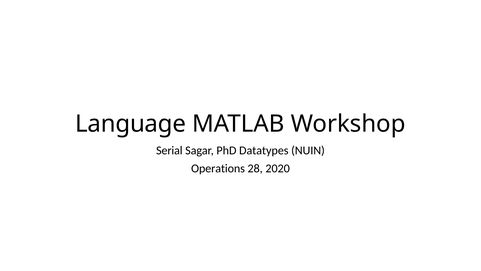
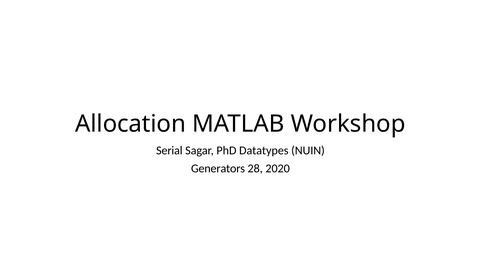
Language: Language -> Allocation (131, 124)
Operations: Operations -> Generators (218, 168)
